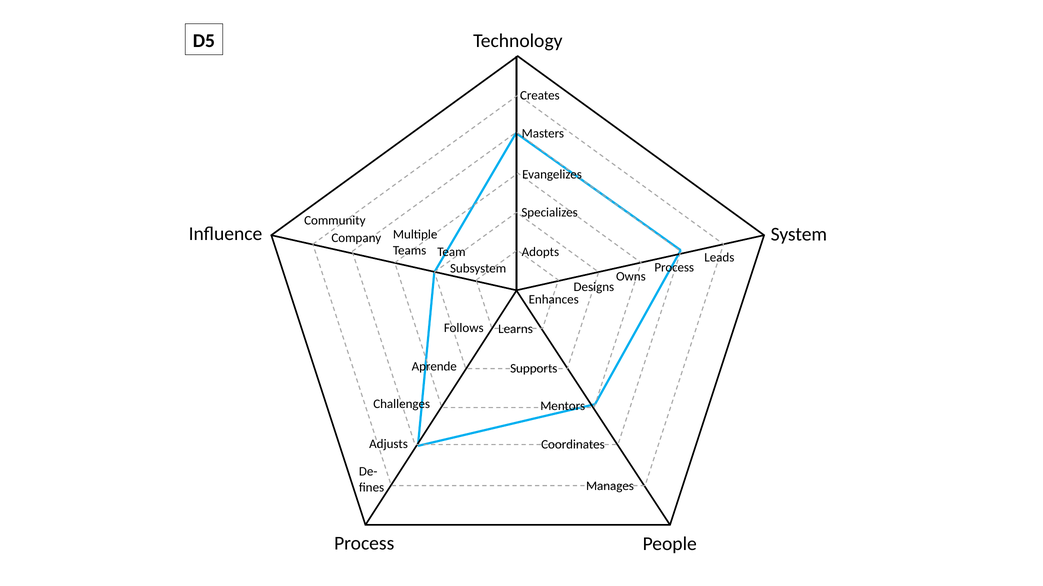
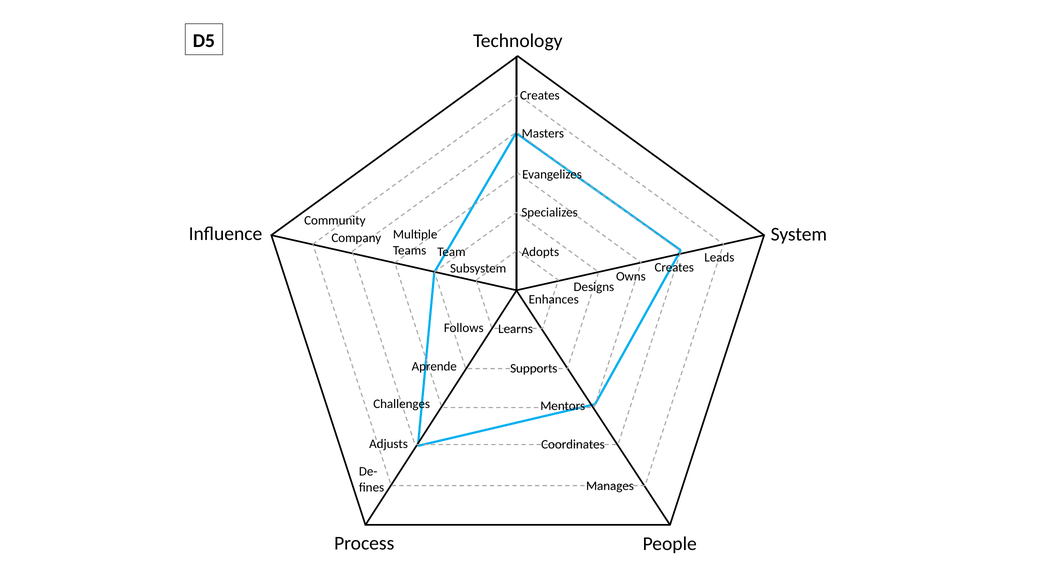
Process: Process -> Creates (674, 268)
